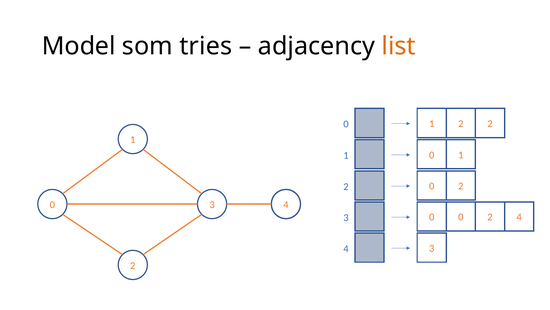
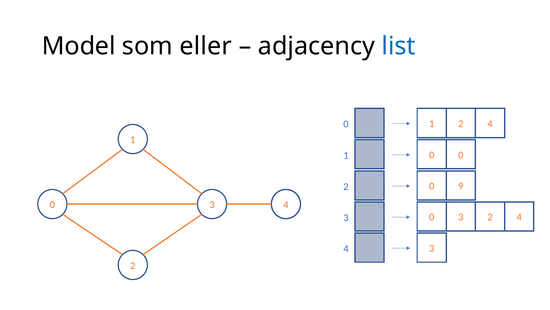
tries: tries -> eller (206, 46)
list colour: orange -> blue (399, 46)
1 2 2: 2 -> 4 (490, 123)
1: 1 -> 0 (461, 155)
2: 2 -> 9 (461, 186)
0: 0 -> 3 (461, 217)
